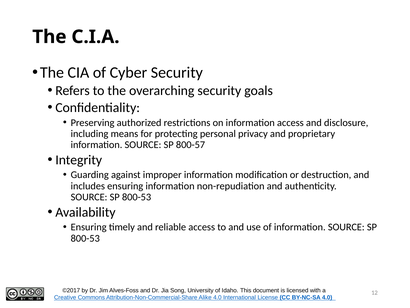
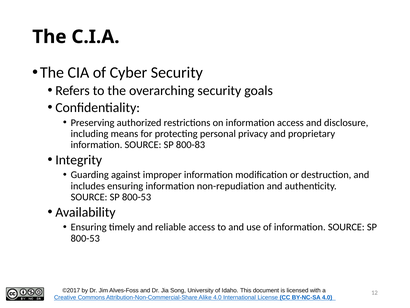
800-57: 800-57 -> 800-83 (191, 145)
